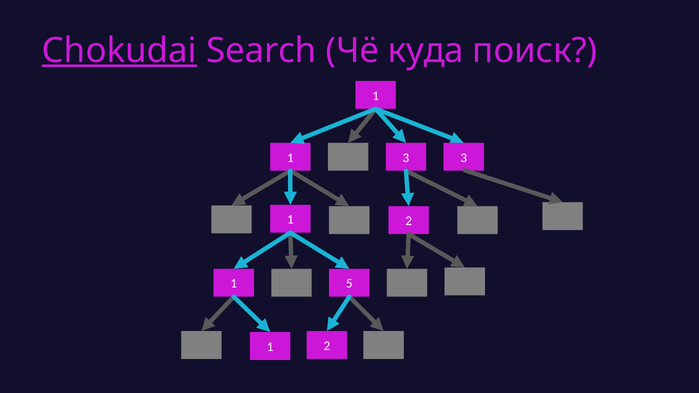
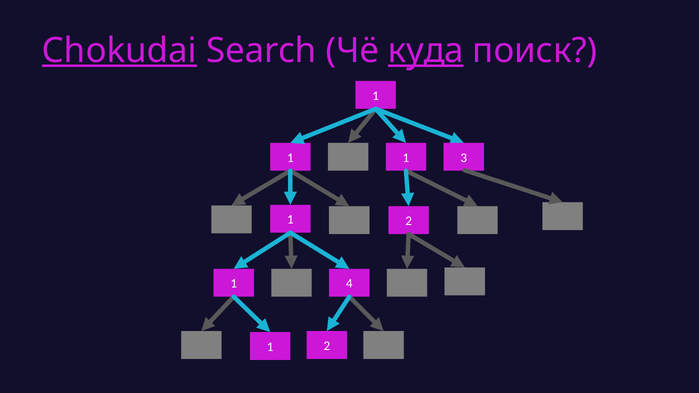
куда underline: none -> present (426, 51)
3: 3 -> 1 (406, 158)
5: 5 -> 4 (349, 284)
